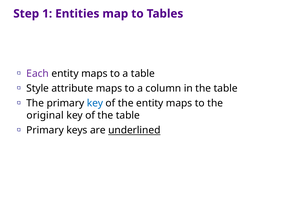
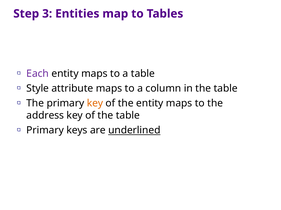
1: 1 -> 3 (47, 14)
key colour: blue -> orange (95, 104)
original: original -> address (45, 116)
